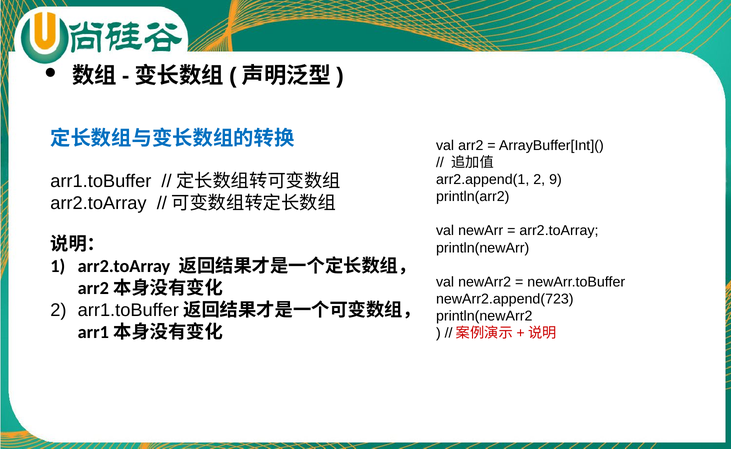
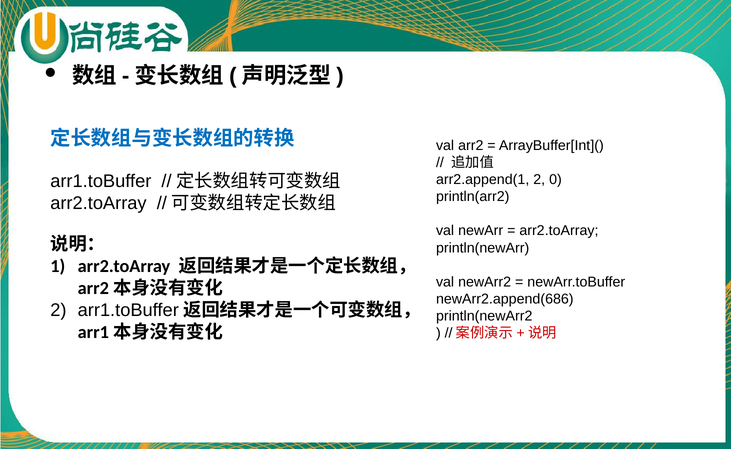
9: 9 -> 0 (555, 180)
newArr2.append(723: newArr2.append(723 -> newArr2.append(686 (505, 299)
